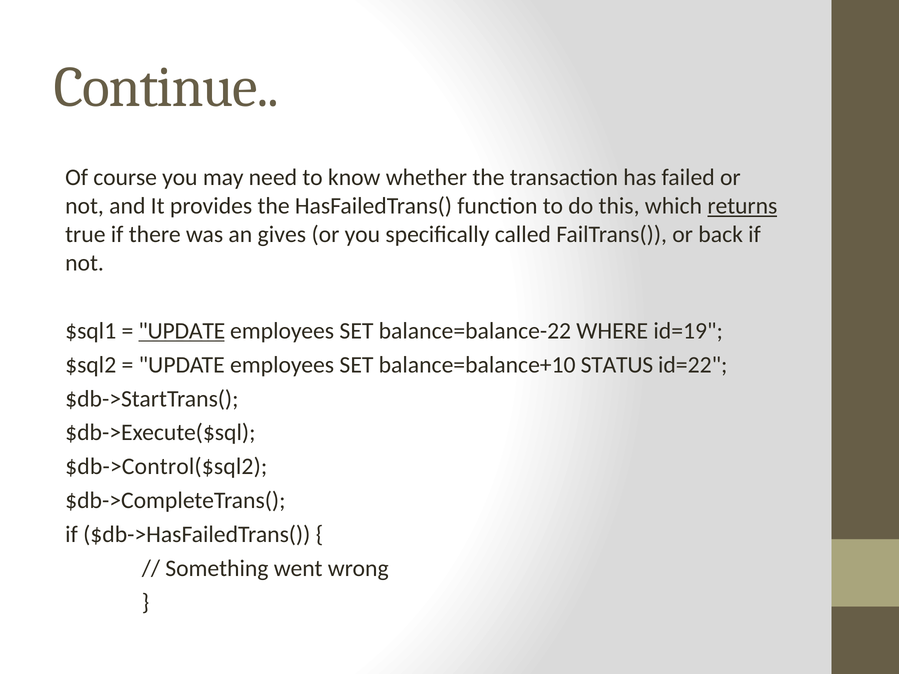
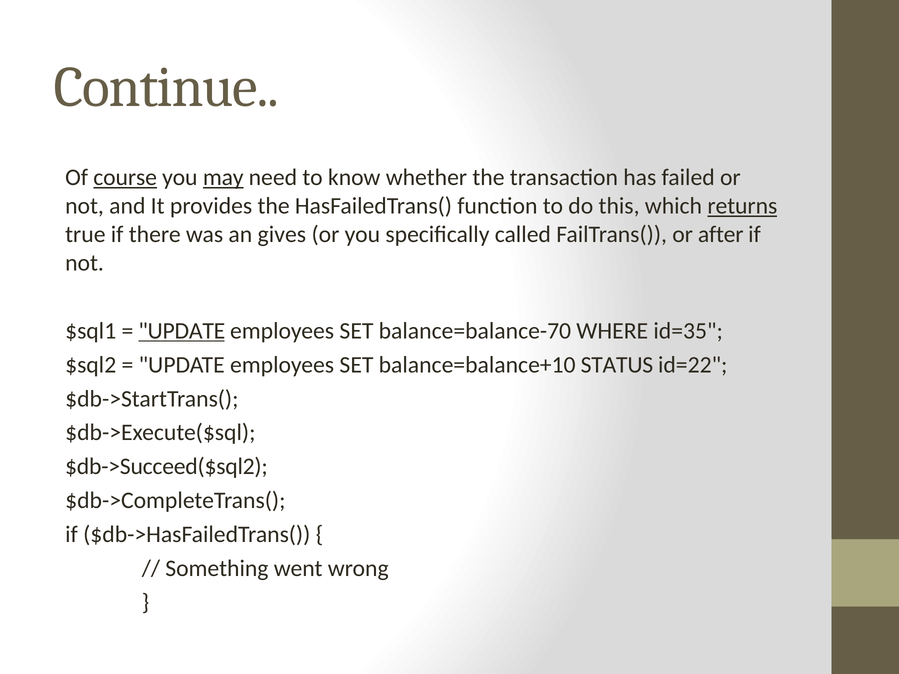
course underline: none -> present (125, 178)
may underline: none -> present (223, 178)
back: back -> after (721, 235)
balance=balance-22: balance=balance-22 -> balance=balance-70 (475, 331)
id=19: id=19 -> id=35 (688, 331)
$db->Control($sql2: $db->Control($sql2 -> $db->Succeed($sql2 (166, 467)
